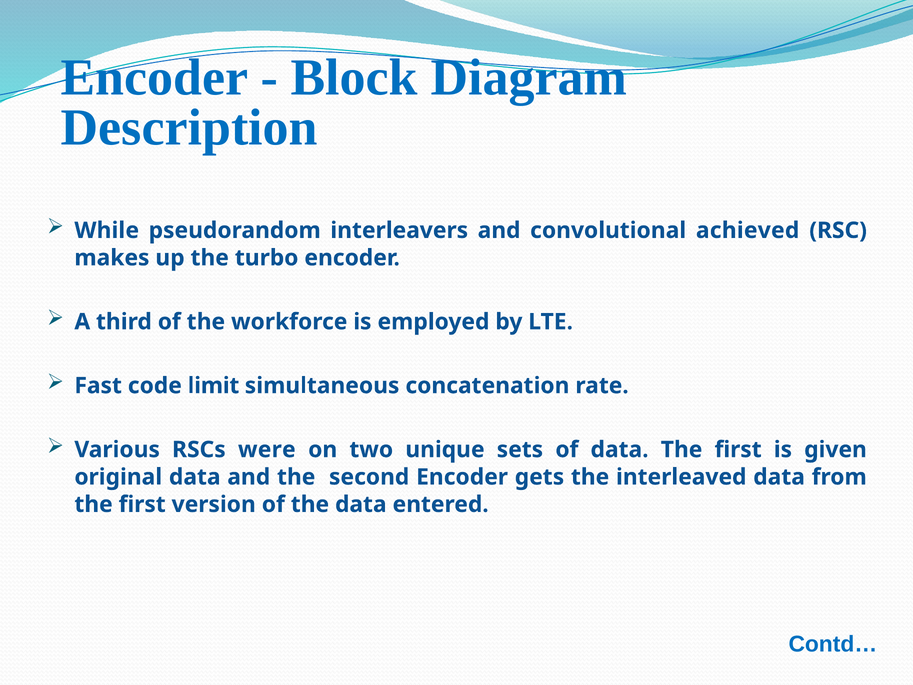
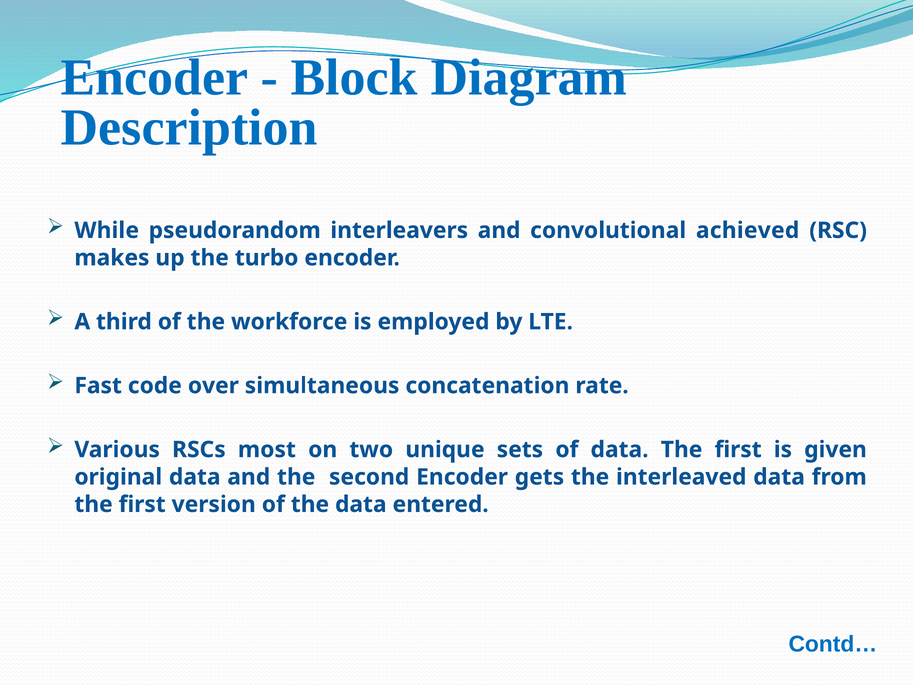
limit: limit -> over (213, 386)
were: were -> most (267, 449)
